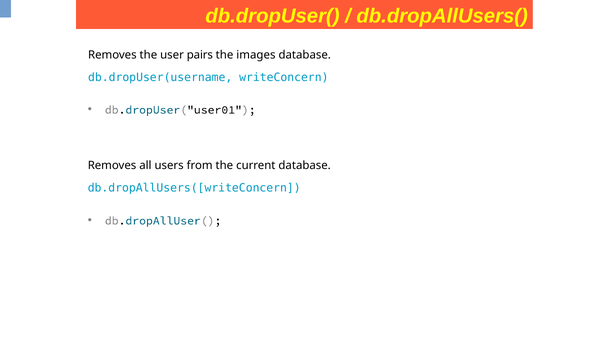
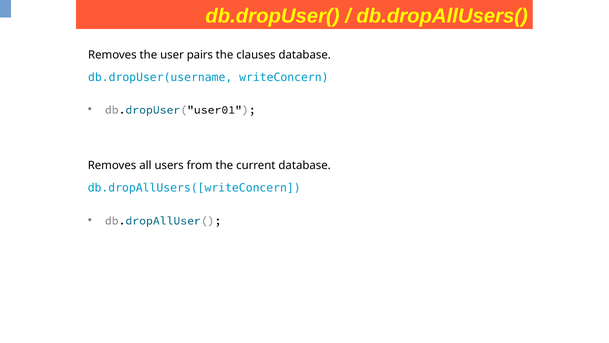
images: images -> clauses (256, 55)
